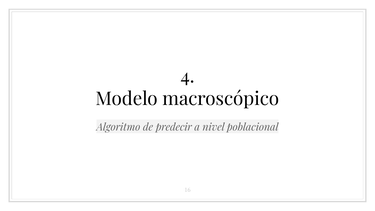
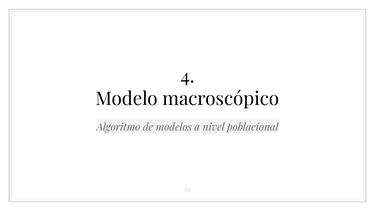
predecir: predecir -> modelos (174, 127)
